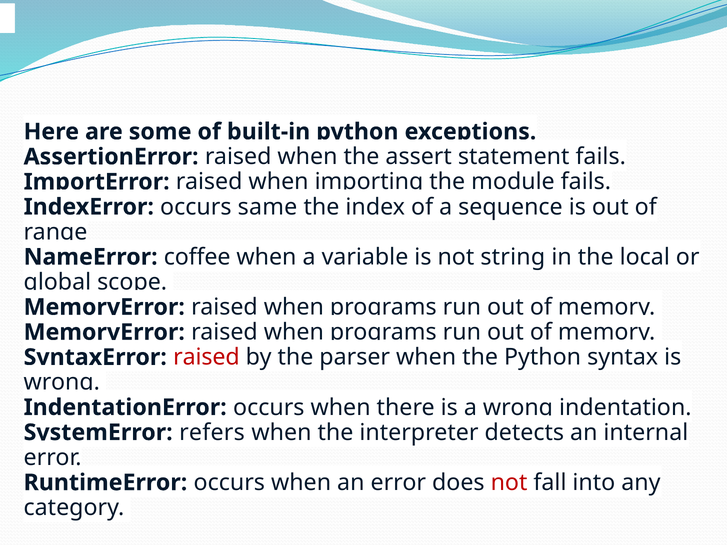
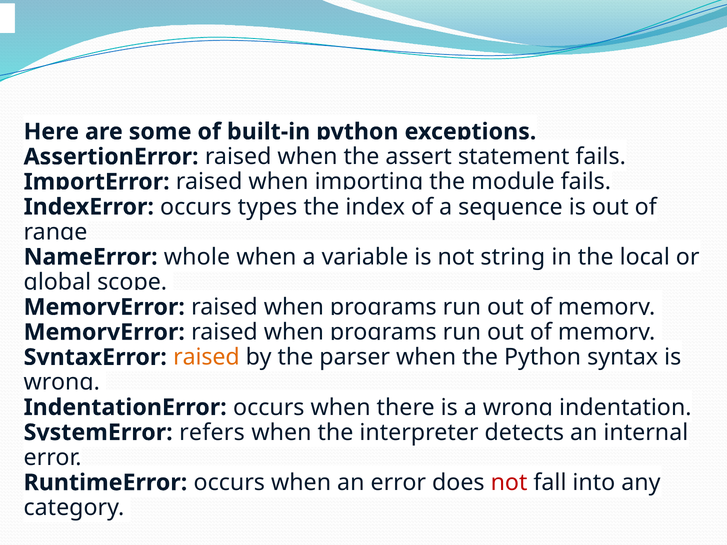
same: same -> types (267, 207)
coffee: coffee -> whole (197, 257)
raised colour: red -> orange (206, 357)
